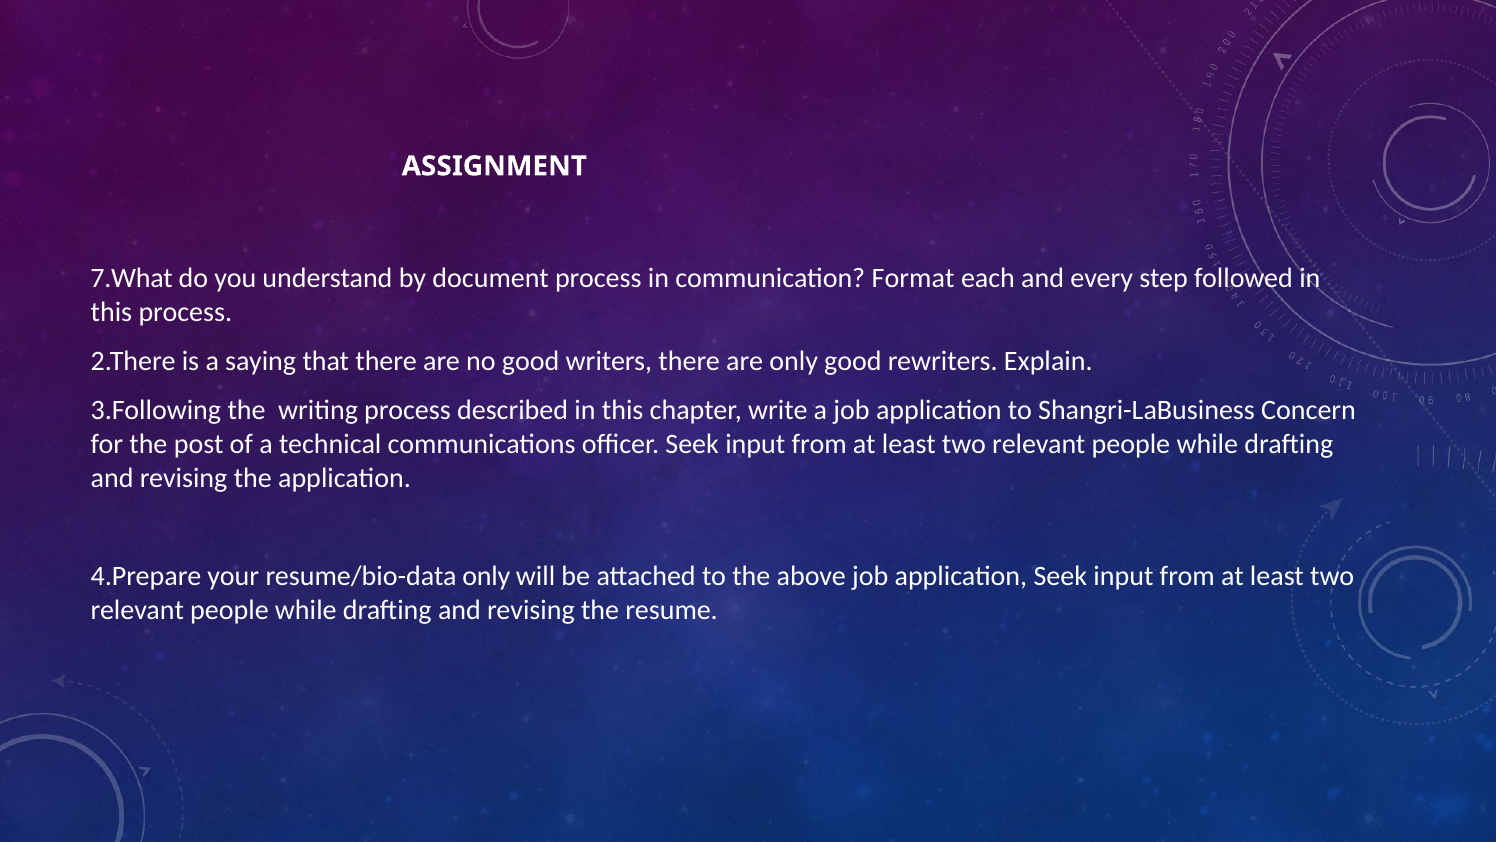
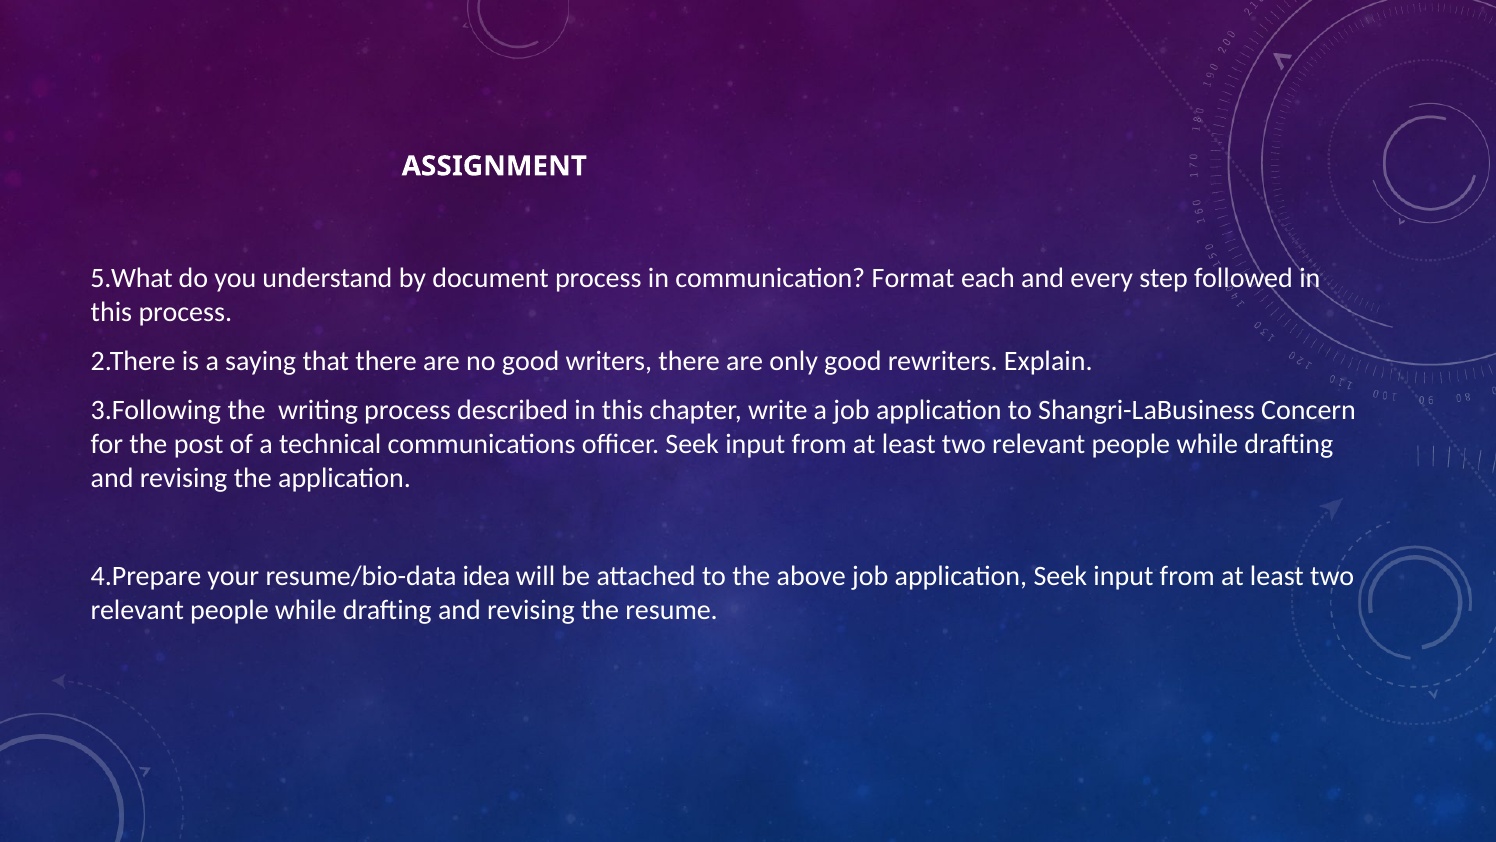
7.What: 7.What -> 5.What (132, 278)
resume/bio-data only: only -> idea (486, 576)
